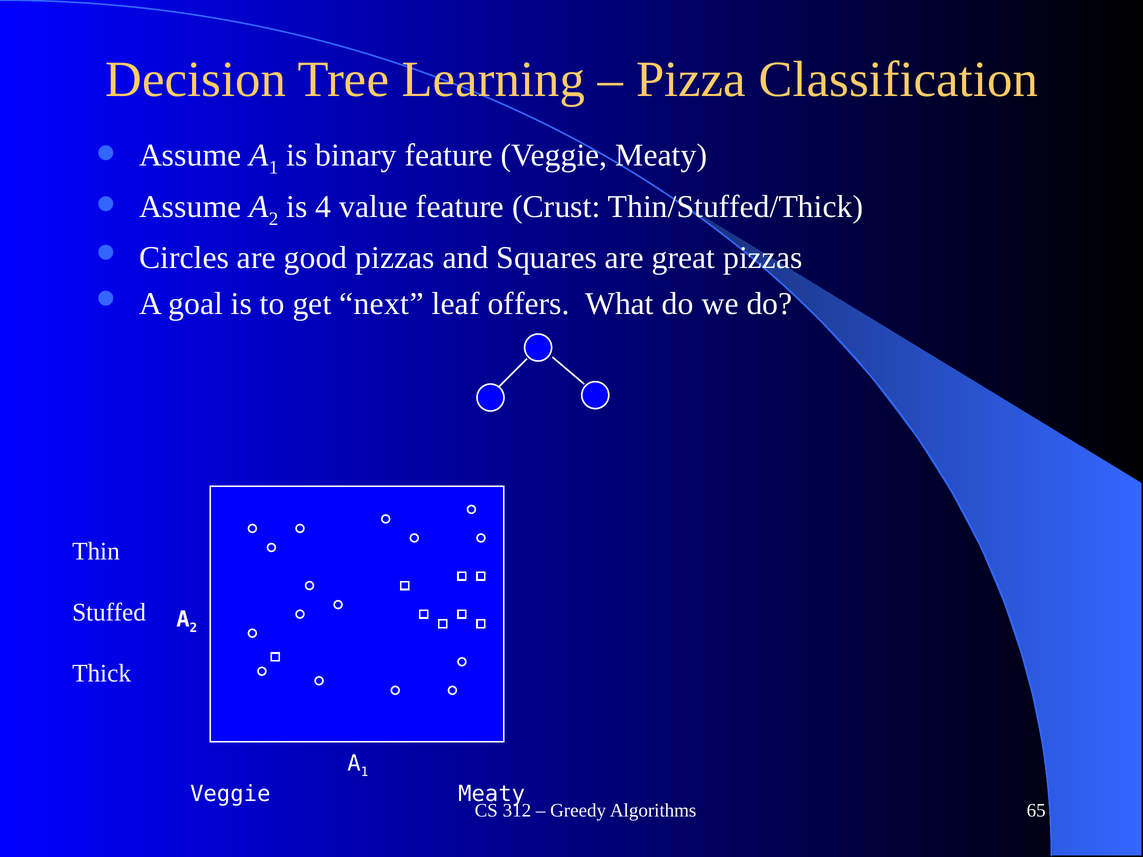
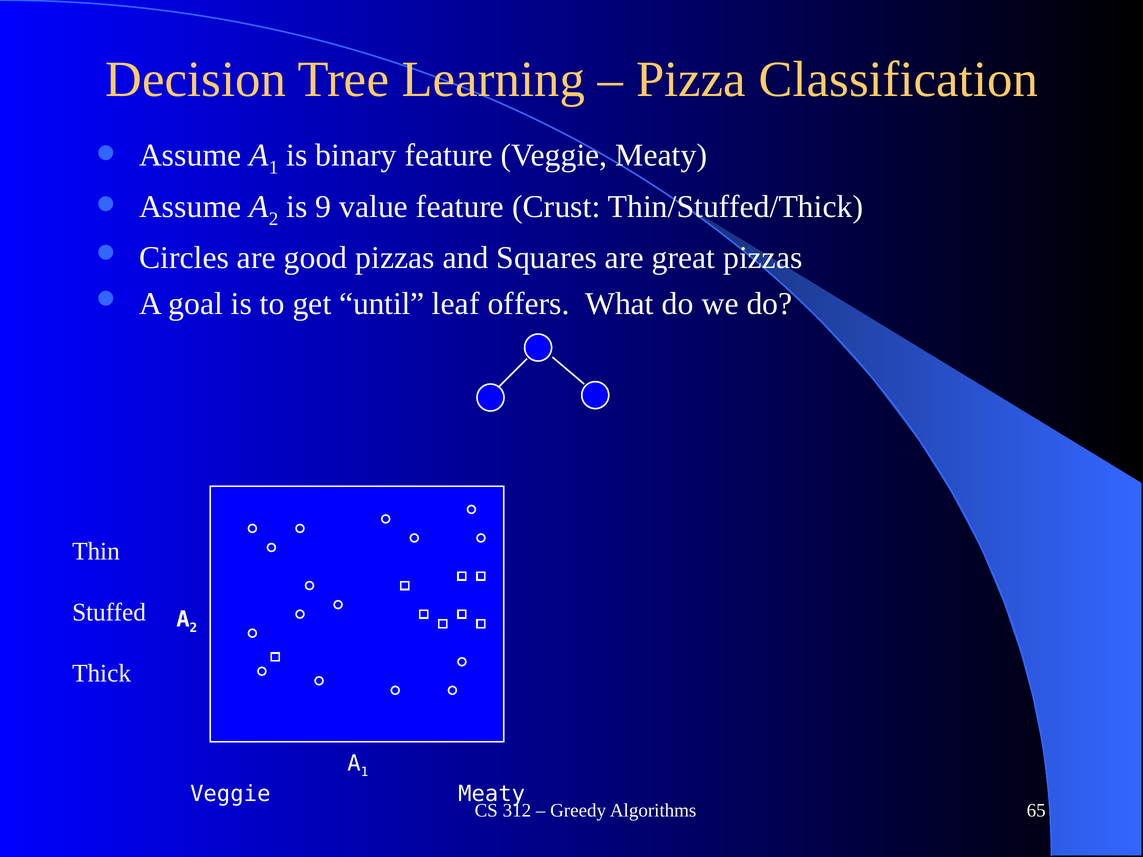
4: 4 -> 9 (323, 207)
next: next -> until (382, 304)
